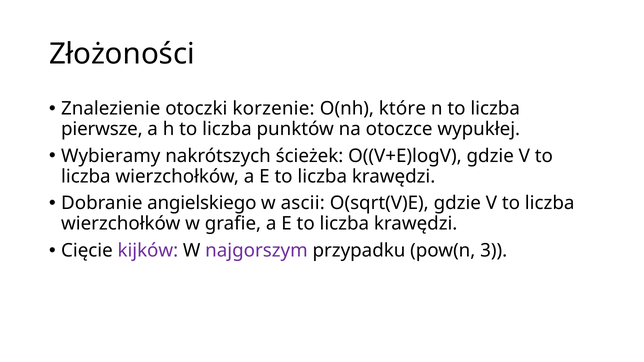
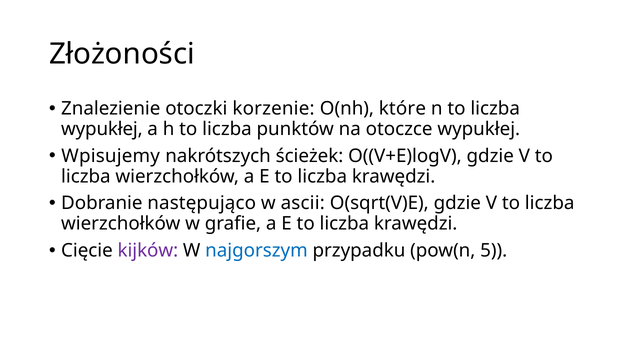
pierwsze: pierwsze -> wypukłej (102, 129)
Wybieramy: Wybieramy -> Wpisujemy (111, 156)
angielskiego: angielskiego -> następująco (202, 203)
najgorszym colour: purple -> blue (256, 251)
3: 3 -> 5 (494, 251)
